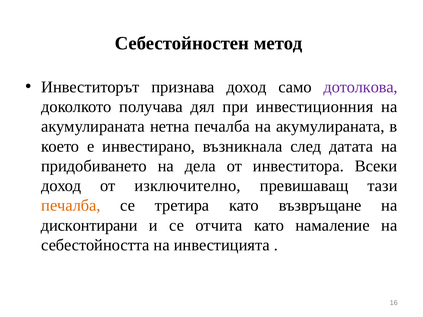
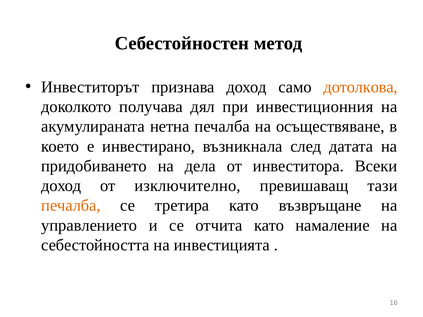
дотолкова colour: purple -> orange (361, 87)
печалба на акумулираната: акумулираната -> осъществяване (330, 127)
дисконтирани: дисконтирани -> управлението (89, 225)
